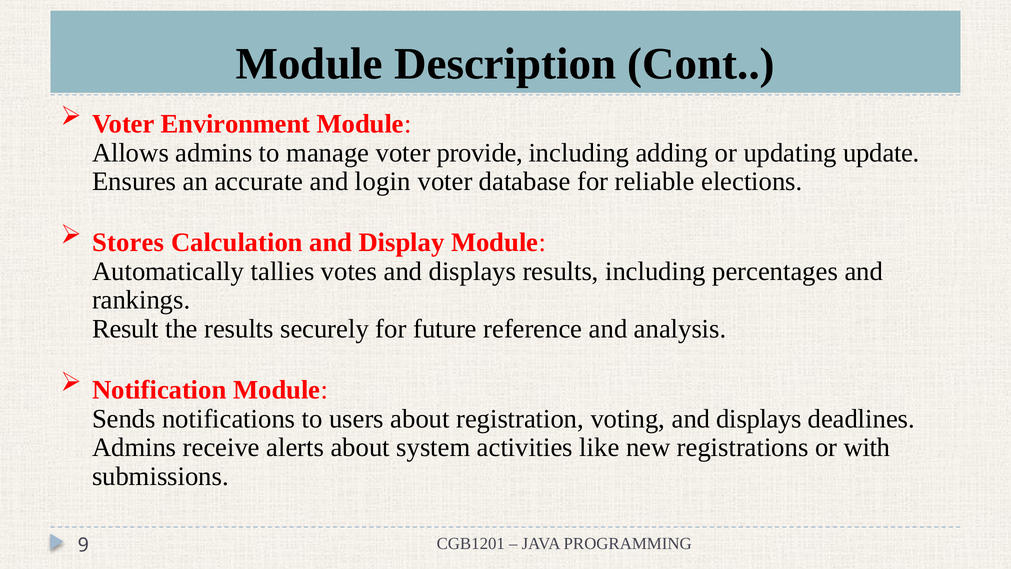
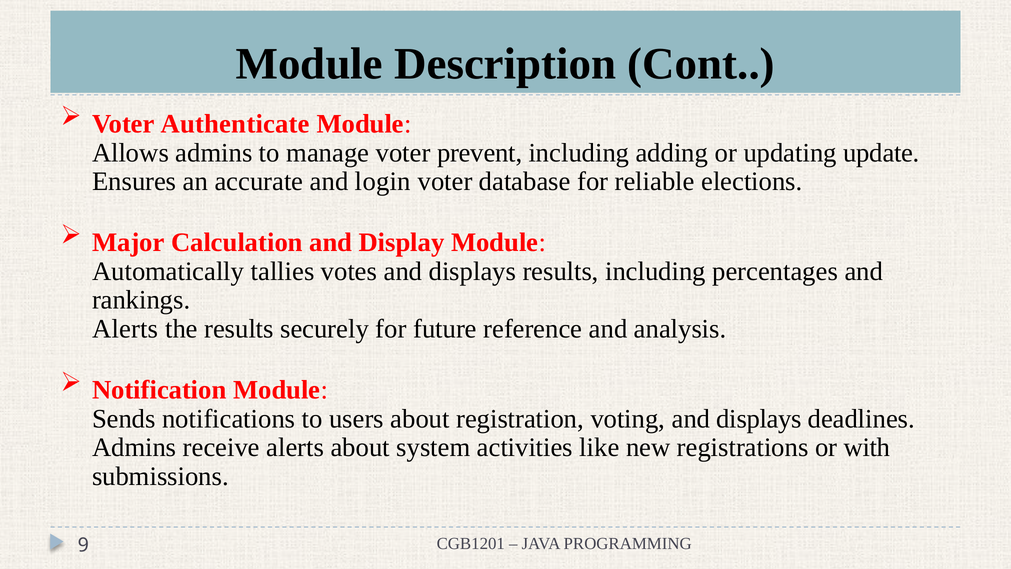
Environment: Environment -> Authenticate (235, 124)
provide: provide -> prevent (480, 153)
Stores: Stores -> Major (128, 242)
Result: Result -> Alerts (125, 329)
